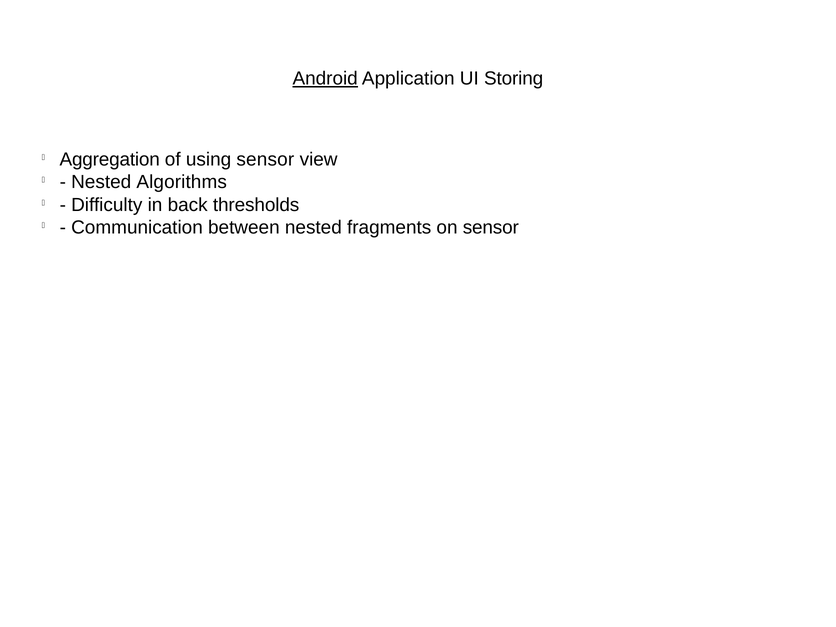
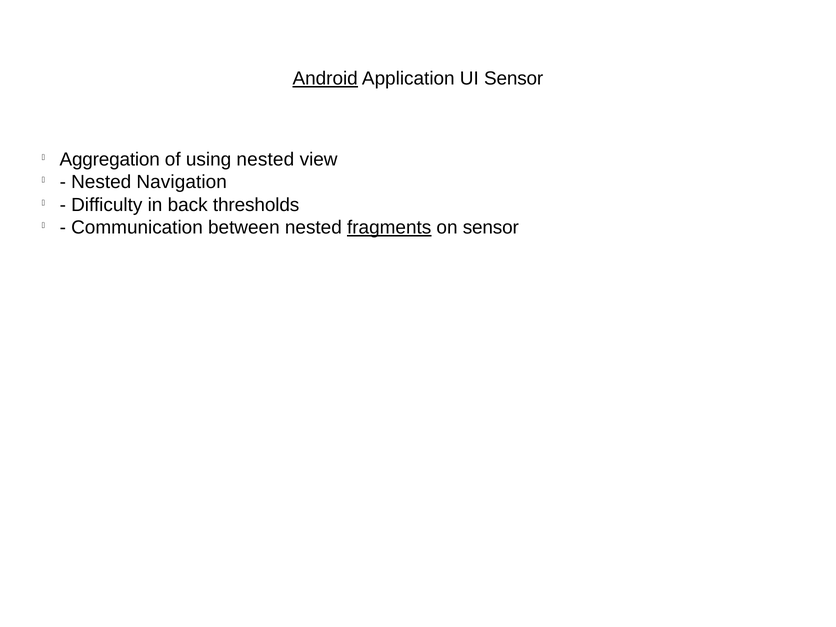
UI Storing: Storing -> Sensor (514, 79)
using sensor: sensor -> nested (265, 159)
Algorithms: Algorithms -> Navigation (182, 182)
fragments underline: none -> present (389, 228)
